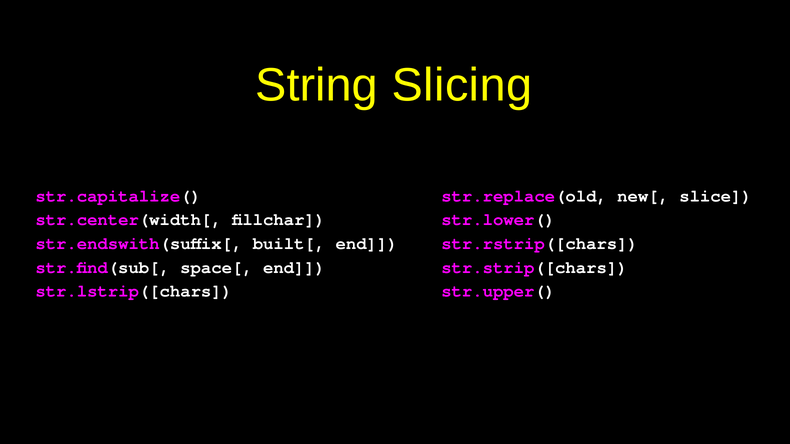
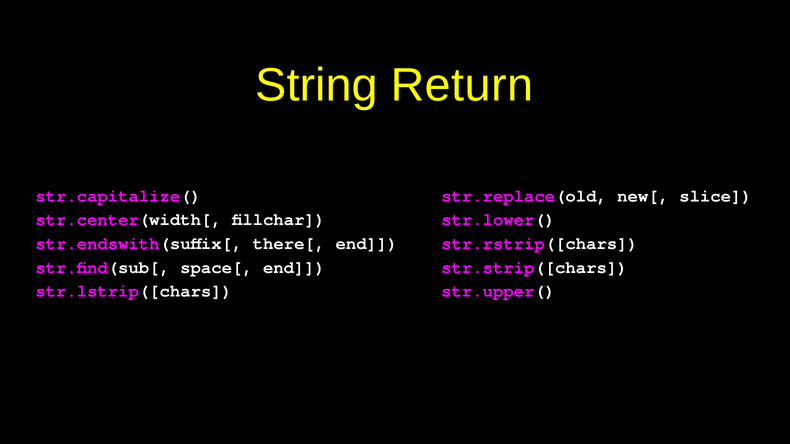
Slicing: Slicing -> Return (462, 85)
built[: built[ -> there[ (289, 244)
